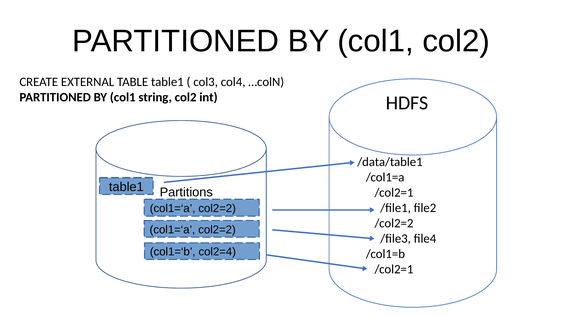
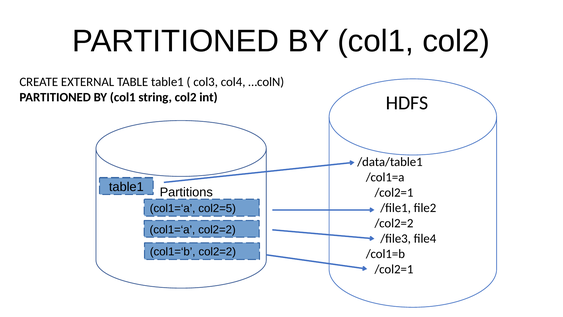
col2=2: col2=2 -> col2=5 (217, 208)
col1=‘b col2=4: col2=4 -> col2=2 (217, 252)
